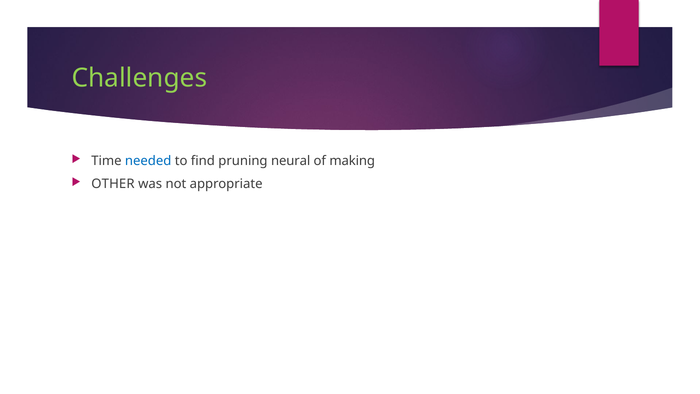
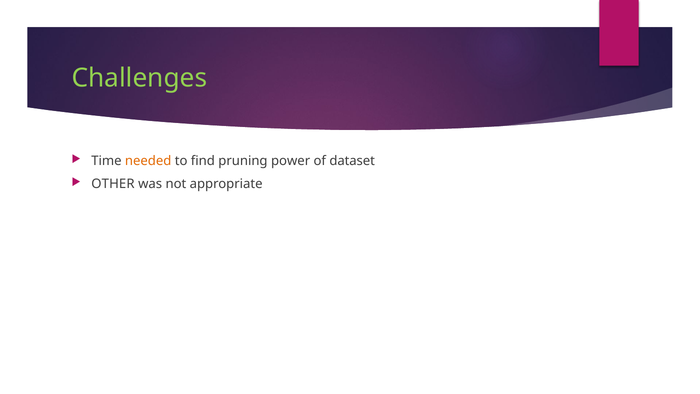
needed colour: blue -> orange (148, 161)
neural: neural -> power (291, 161)
making: making -> dataset (352, 161)
